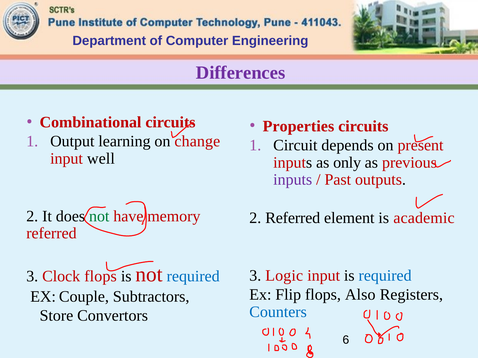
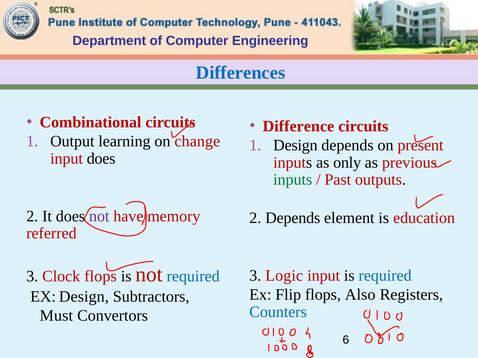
Differences colour: purple -> blue (241, 73)
Properties: Properties -> Difference (298, 126)
Circuit: Circuit -> Design (295, 146)
input well: well -> does (101, 159)
inputs colour: purple -> green (293, 180)
not colour: green -> purple (99, 216)
2 Referred: Referred -> Depends (293, 218)
academic: academic -> education (424, 218)
EX Couple: Couple -> Design (84, 297)
Store: Store -> Must (56, 316)
